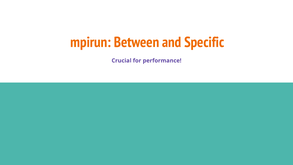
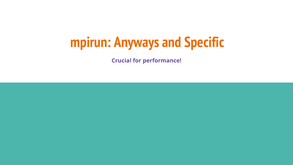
Between: Between -> Anyways (137, 42)
